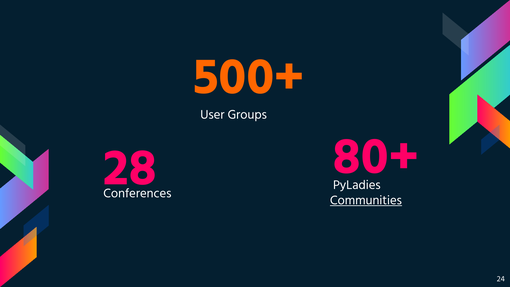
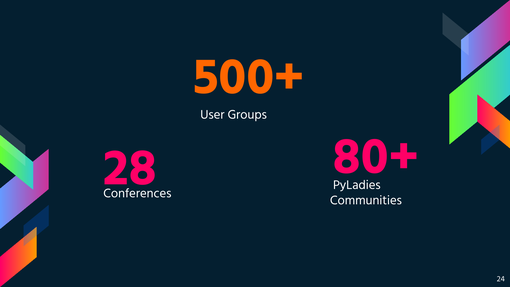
Communities underline: present -> none (366, 200)
